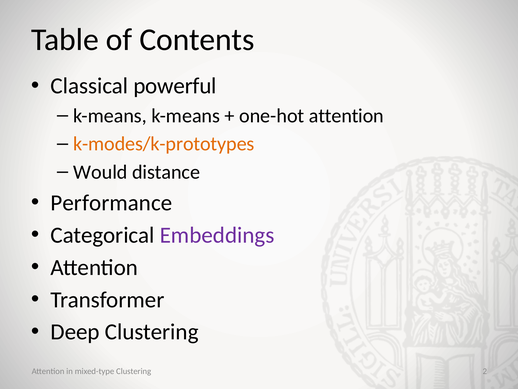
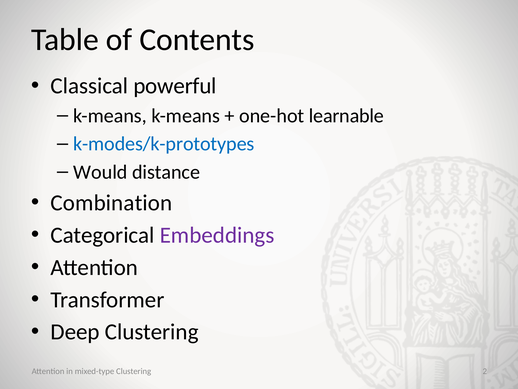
one-hot attention: attention -> learnable (346, 116)
k-modes/k-prototypes colour: orange -> blue (164, 144)
Performance: Performance -> Combination (111, 203)
